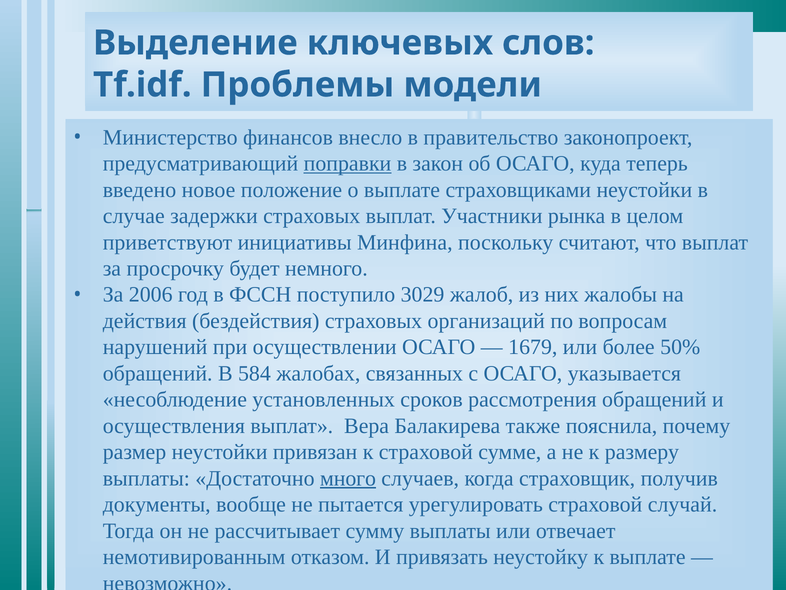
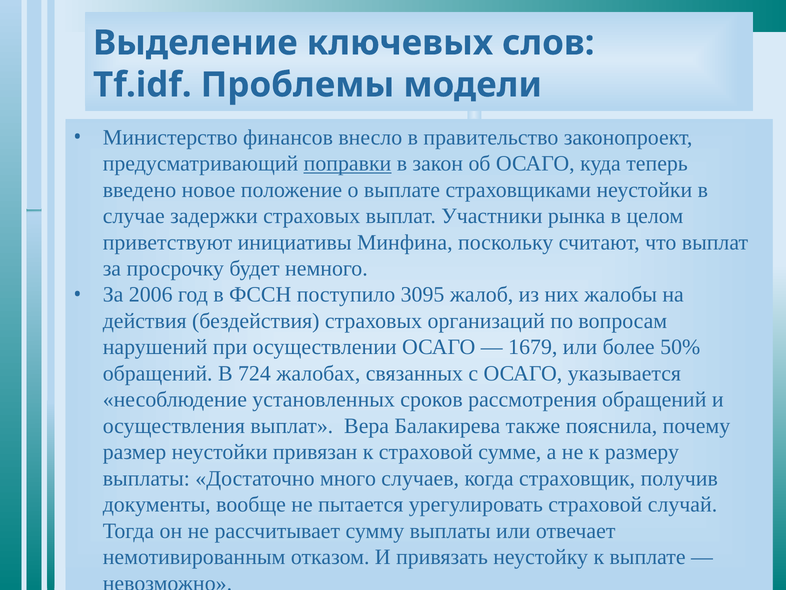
3029: 3029 -> 3095 (423, 295)
584: 584 -> 724 (254, 373)
много underline: present -> none (348, 478)
